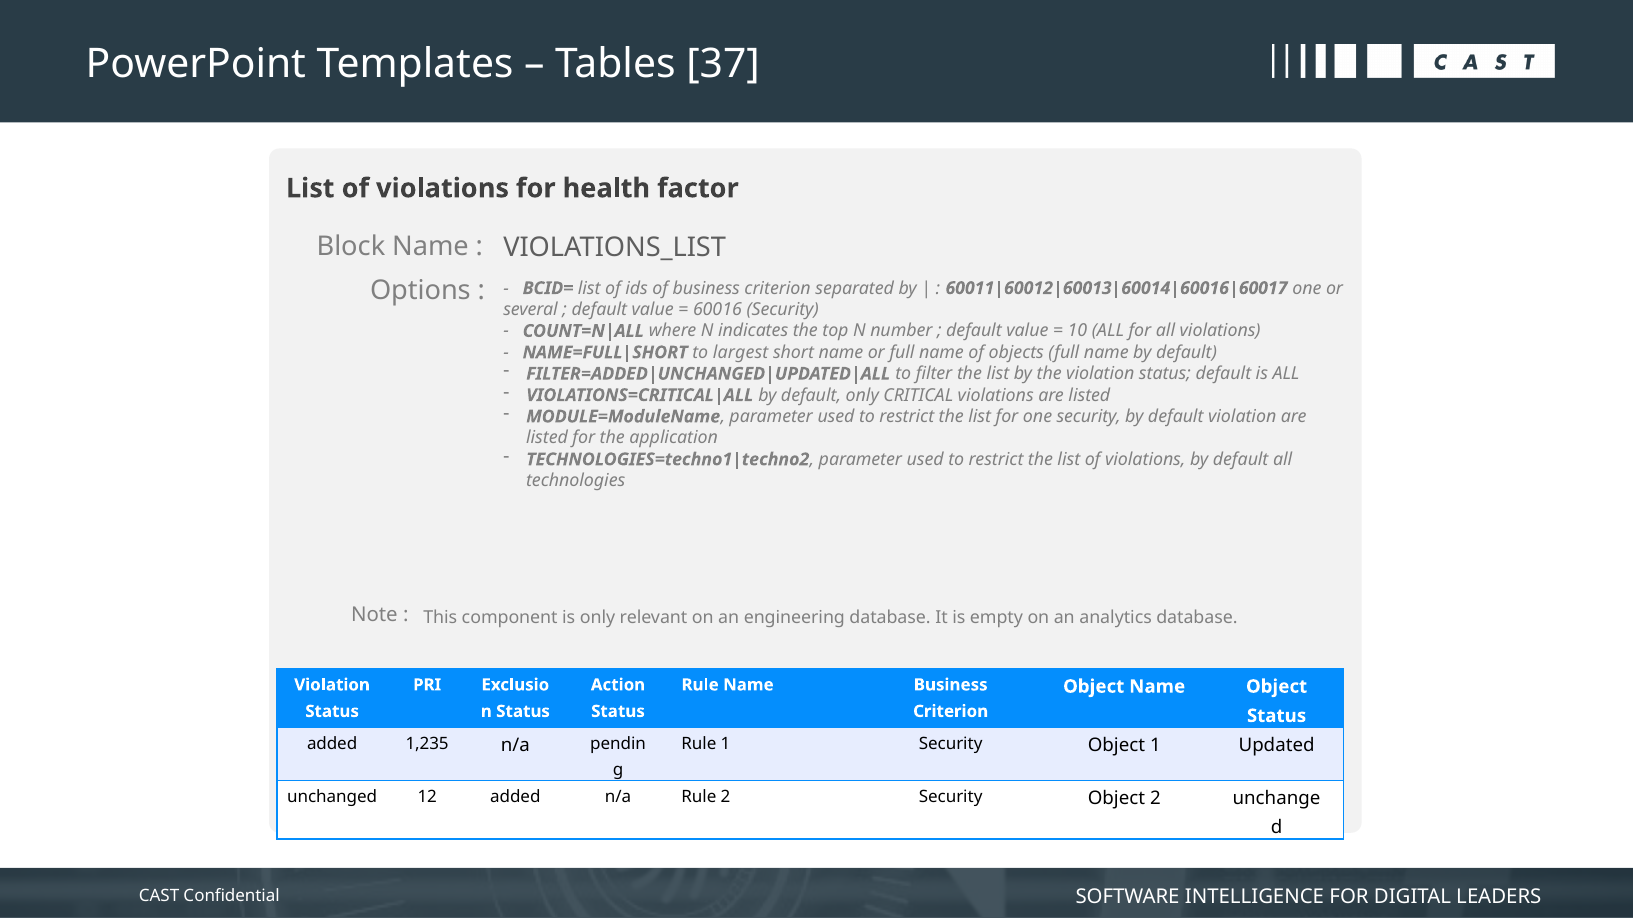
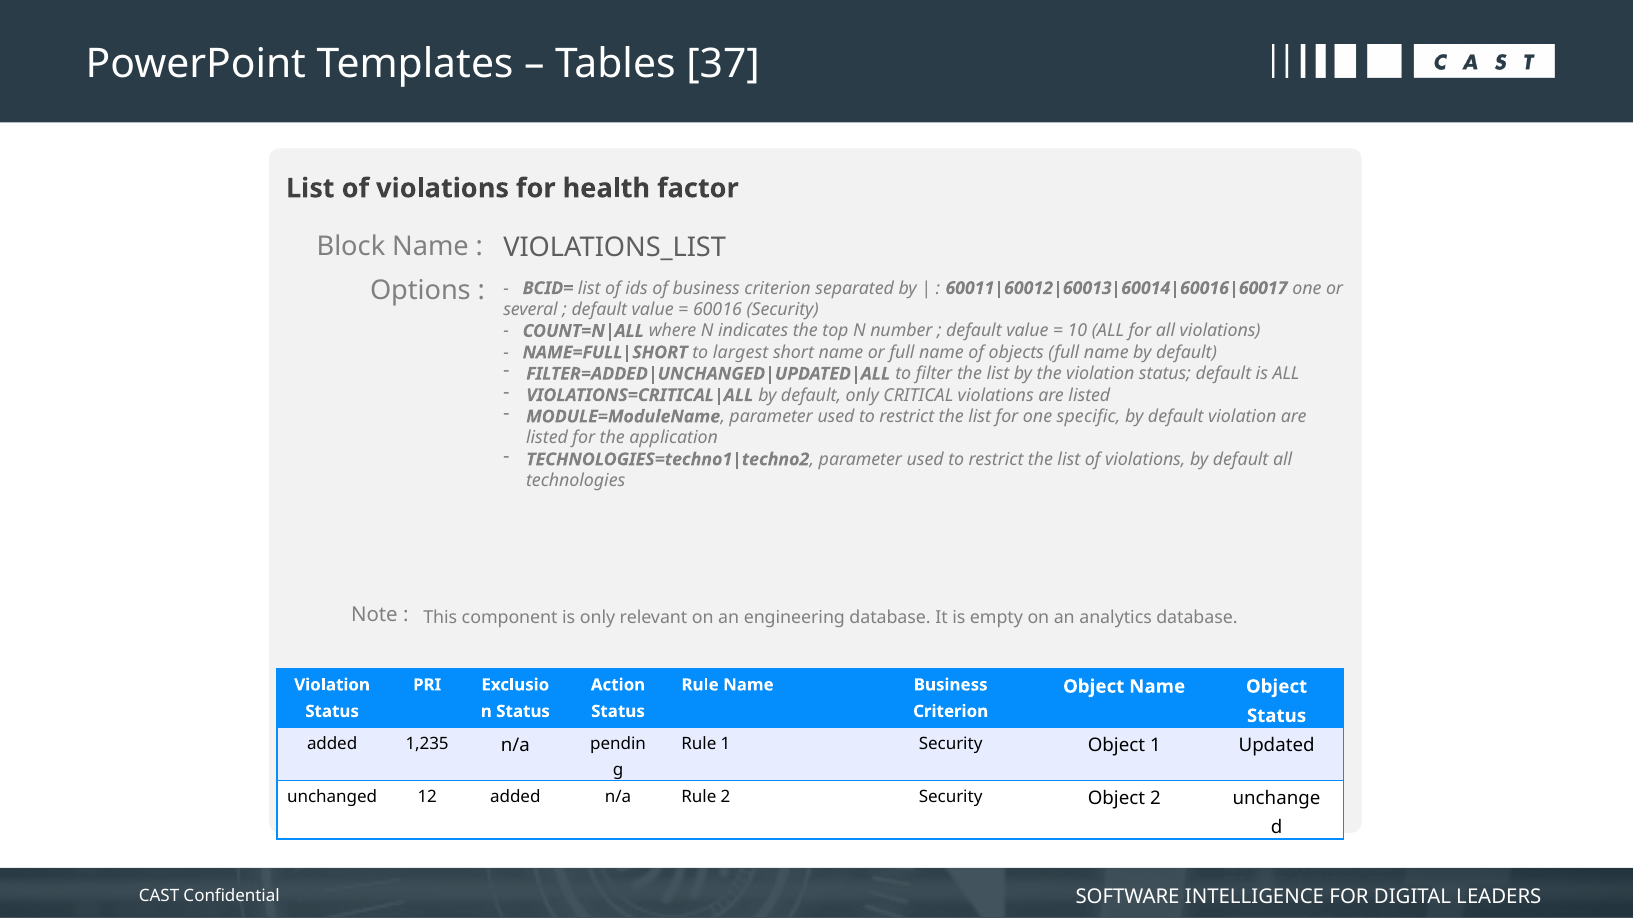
one security: security -> specific (1089, 417)
